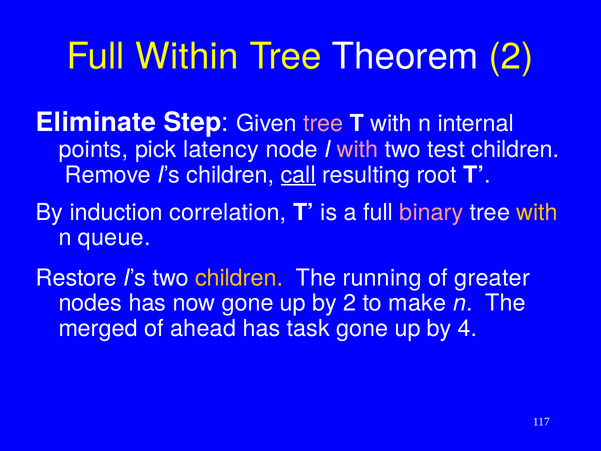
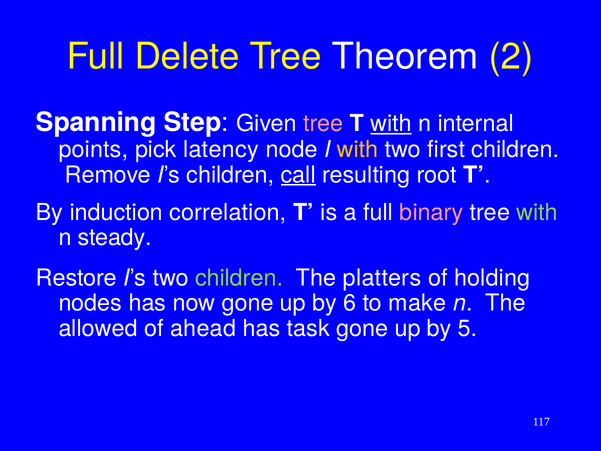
Within: Within -> Delete (187, 57)
Eliminate: Eliminate -> Spanning (96, 122)
with underline: none -> present (391, 124)
with colour: pink -> yellow (358, 150)
test: test -> first (446, 150)
with colour: yellow -> light green (537, 212)
queue: queue -> steady (115, 237)
children colour: yellow -> light green (239, 278)
running: running -> platters (382, 278)
greater: greater -> holding (492, 278)
by 2: 2 -> 6 (350, 303)
merged: merged -> allowed (98, 328)
4: 4 -> 5 (468, 328)
